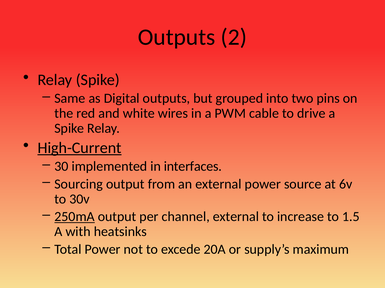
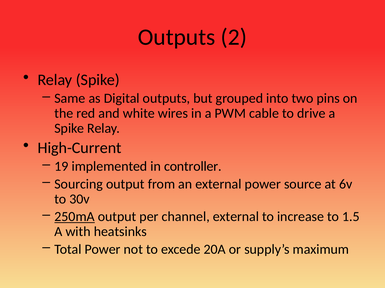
High-Current underline: present -> none (80, 148)
30: 30 -> 19 (61, 167)
interfaces: interfaces -> controller (193, 167)
